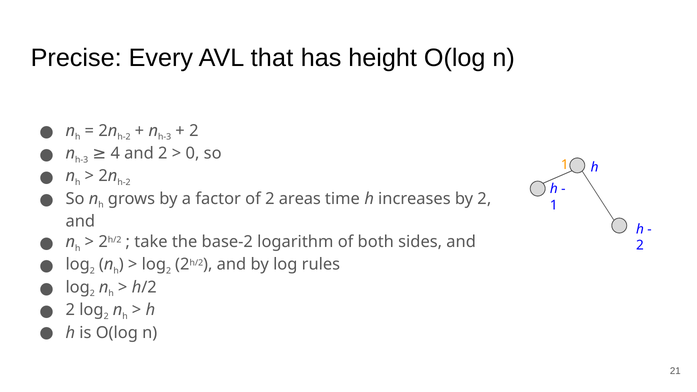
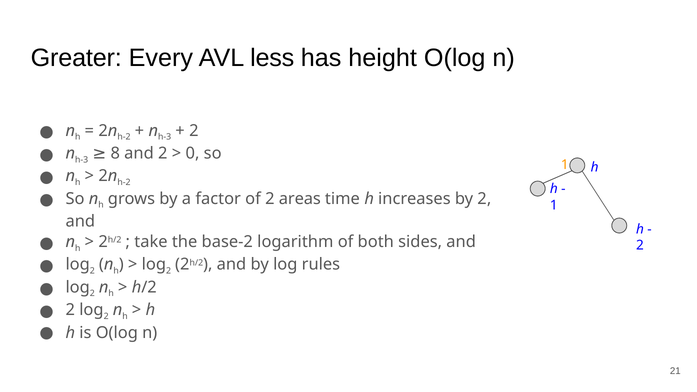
Precise: Precise -> Greater (76, 58)
that: that -> less (272, 58)
4: 4 -> 8 (115, 153)
